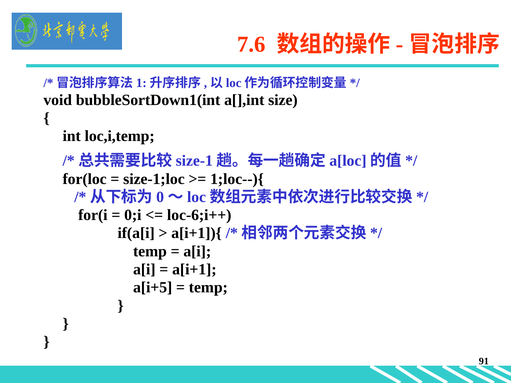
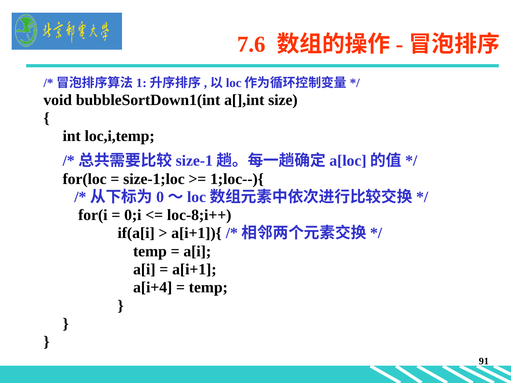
loc-6;i++: loc-6;i++ -> loc-8;i++ (199, 215)
a[i+5: a[i+5 -> a[i+4 (153, 288)
